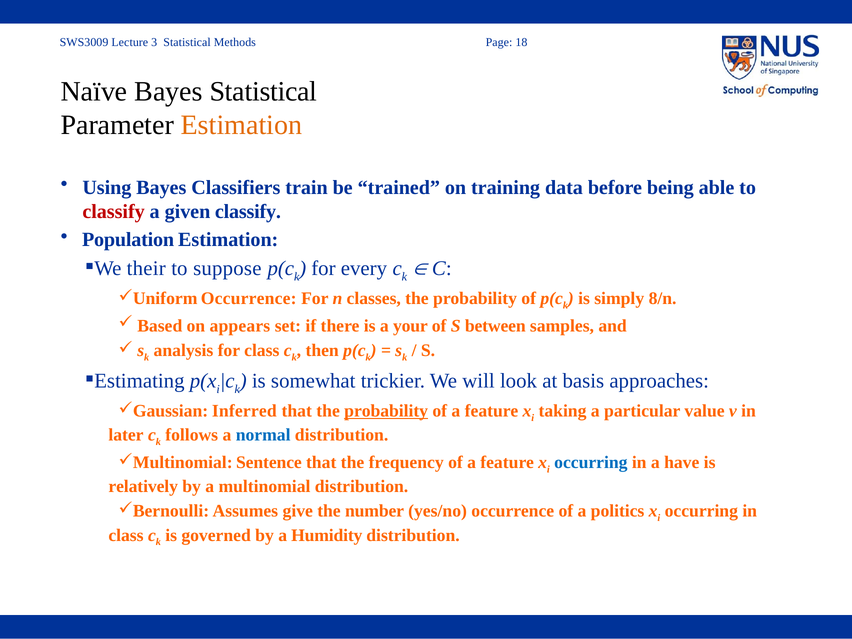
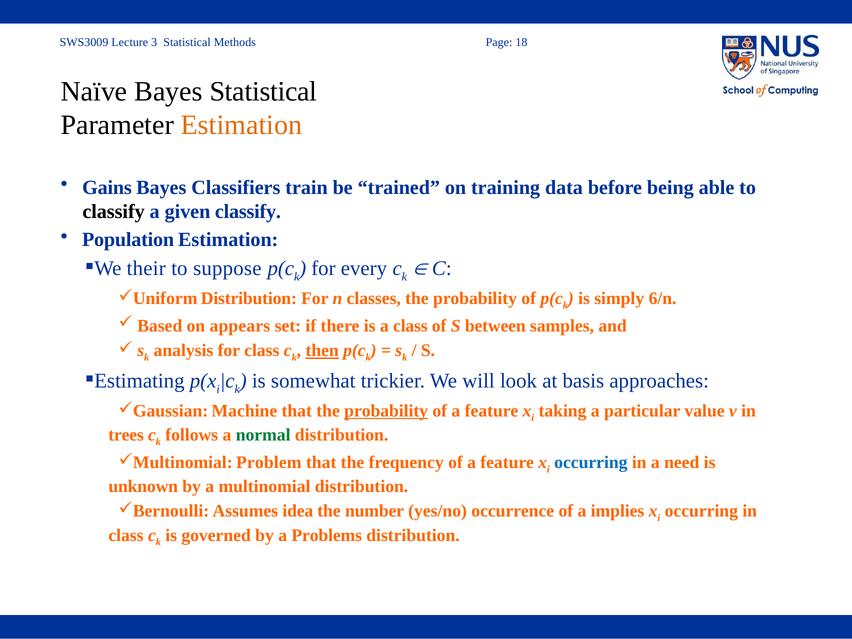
Using: Using -> Gains (107, 188)
classify colour: red -> black (114, 212)
Occurrence: Occurrence -> Distribution (249, 298)
8/n: 8/n -> 6/n (663, 298)
a your: your -> class (410, 326)
then underline: none -> present (322, 351)
Inferred: Inferred -> Machine (244, 411)
later: later -> trees (126, 435)
normal colour: blue -> green (263, 435)
Sentence: Sentence -> Problem (269, 462)
have: have -> need (682, 462)
relatively: relatively -> unknown (143, 486)
give: give -> idea (298, 511)
politics: politics -> implies (618, 511)
Humidity: Humidity -> Problems (327, 535)
